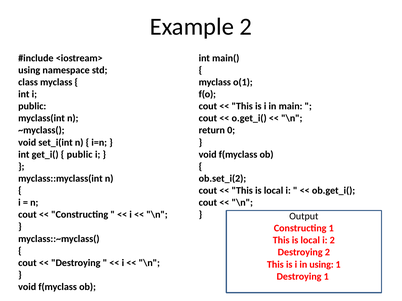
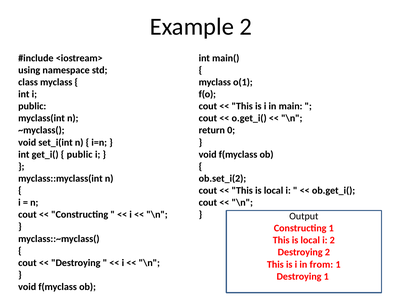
in using: using -> from (321, 265)
